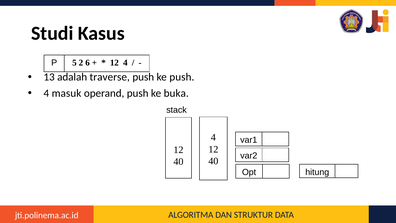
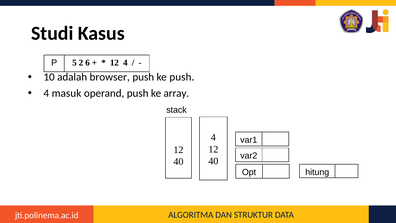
13: 13 -> 10 (49, 77)
traverse: traverse -> browser (110, 77)
buka: buka -> array (176, 93)
